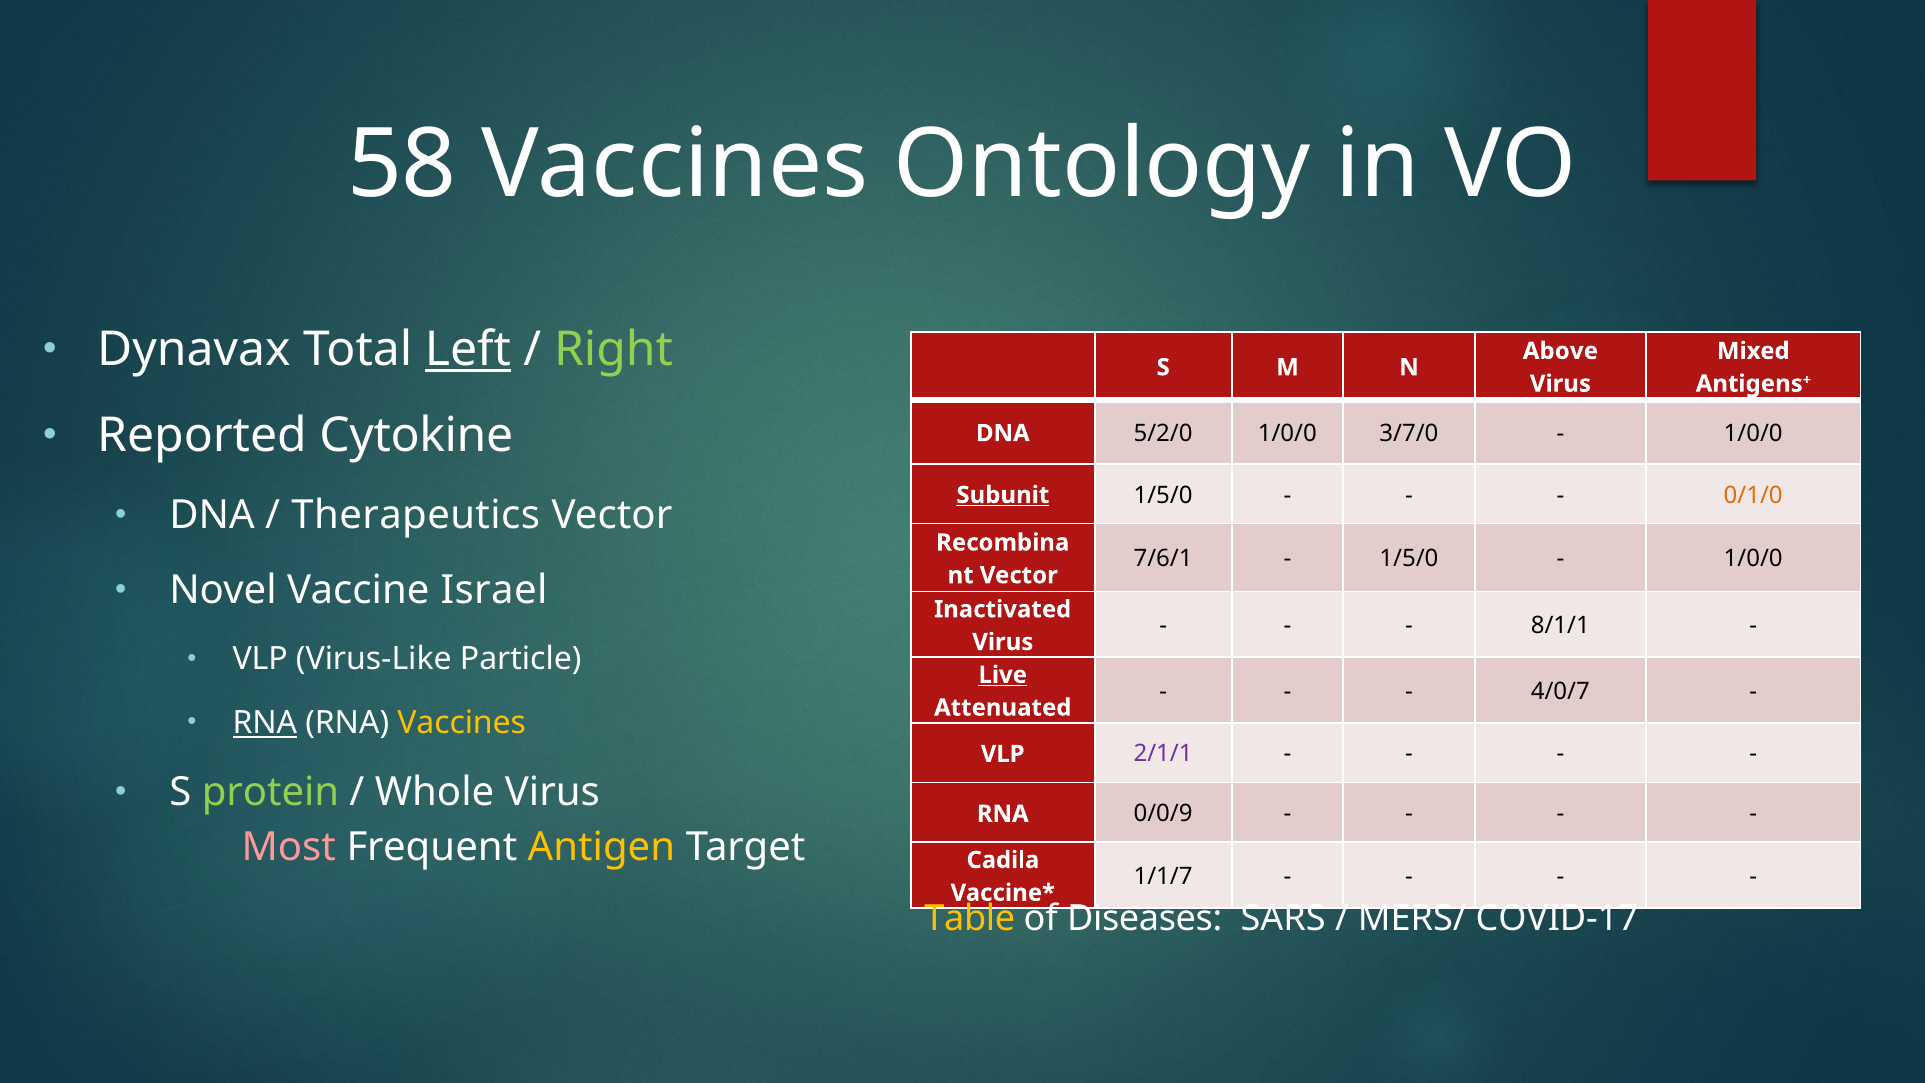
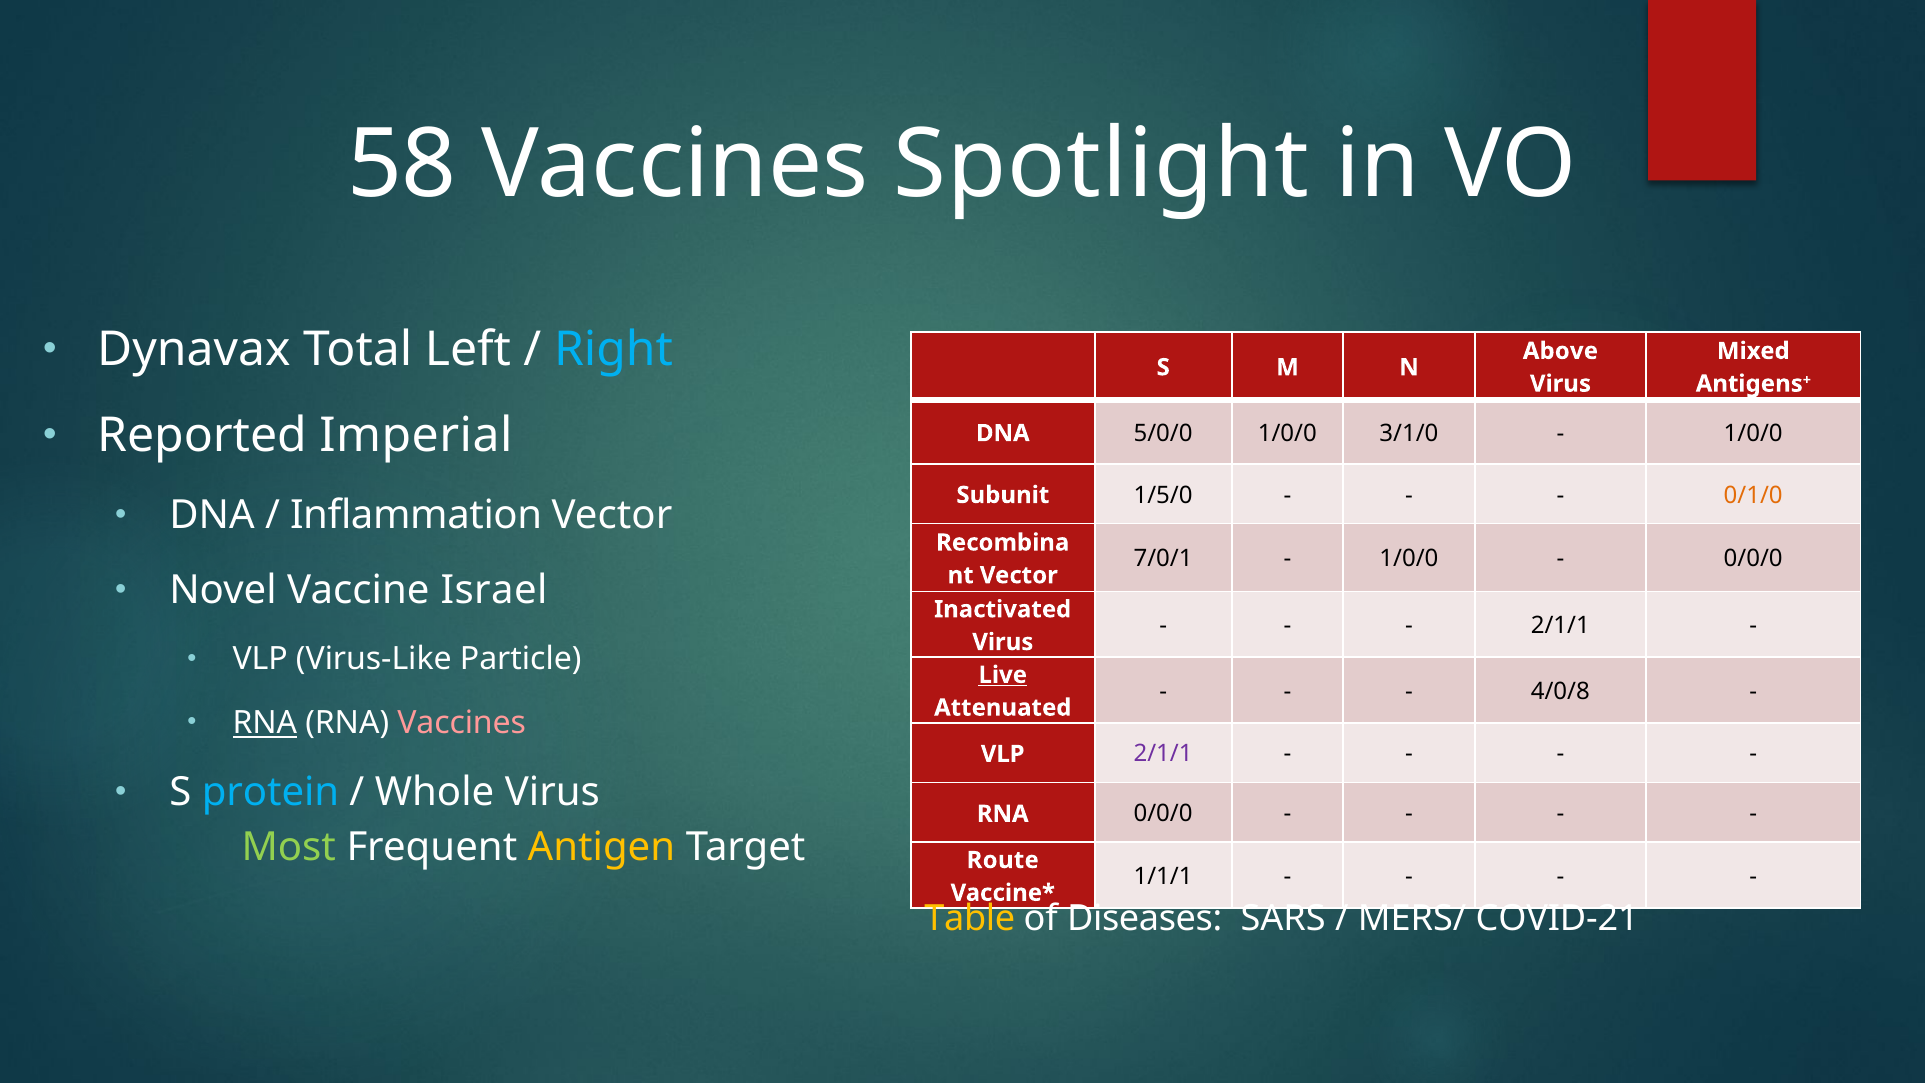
Ontology: Ontology -> Spotlight (1102, 165)
Left underline: present -> none (468, 350)
Right colour: light green -> light blue (613, 350)
Cytokine: Cytokine -> Imperial (416, 435)
5/2/0: 5/2/0 -> 5/0/0 (1163, 433)
3/7/0: 3/7/0 -> 3/1/0 (1409, 433)
Subunit underline: present -> none (1003, 495)
Therapeutics: Therapeutics -> Inflammation (416, 515)
7/6/1: 7/6/1 -> 7/0/1 (1163, 559)
1/5/0: 1/5/0 -> 1/0/0 (1409, 559)
1/0/0: 1/0/0 -> 0/0/0 (1753, 559)
8/1/1: 8/1/1 -> 2/1/1 (1560, 626)
4/0/7: 4/0/7 -> 4/0/8 (1560, 691)
Vaccines colour: yellow -> pink (462, 723)
protein colour: light green -> light blue (271, 793)
RNA 0/0/9: 0/0/9 -> 0/0/0 (1163, 814)
Most colour: pink -> light green (289, 847)
Cadila: Cadila -> Route (1003, 860)
1/1/7: 1/1/7 -> 1/1/1 (1163, 876)
COVID-17: COVID-17 -> COVID-21 (1557, 918)
